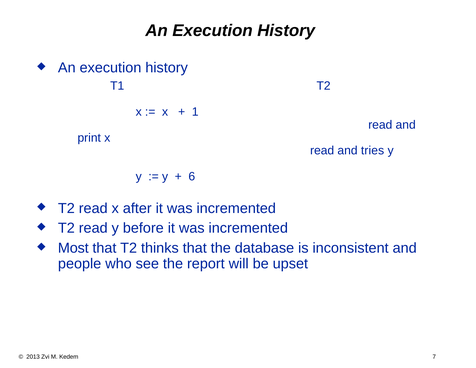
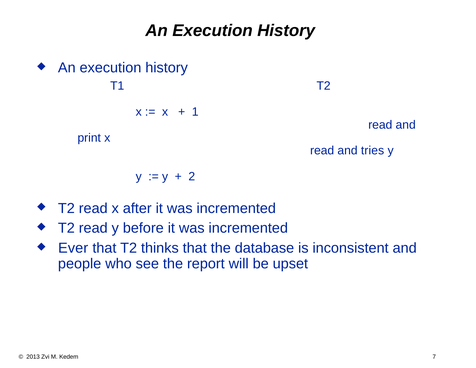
6: 6 -> 2 (192, 177)
Most: Most -> Ever (73, 248)
